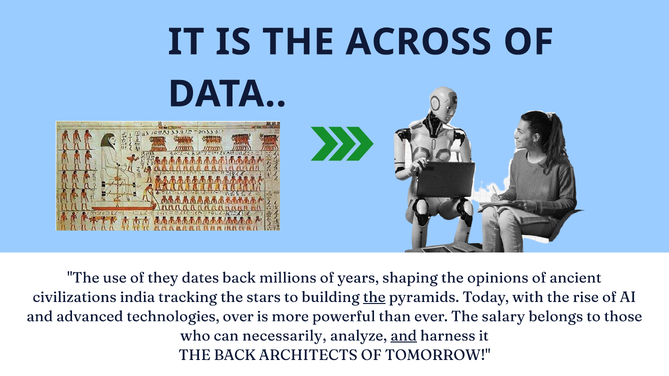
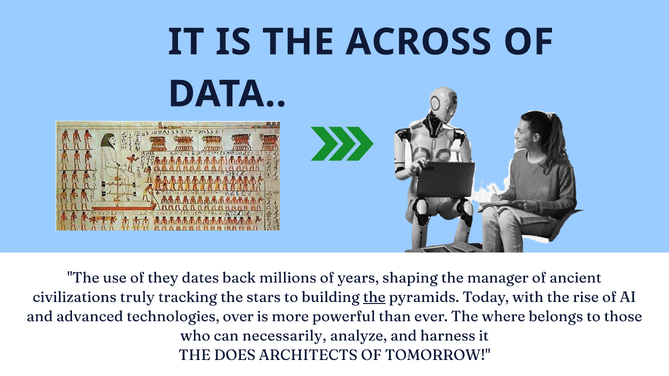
opinions: opinions -> manager (498, 278)
india: india -> truly (137, 297)
salary: salary -> where (503, 317)
and underline: present -> none (404, 336)
THE BACK: BACK -> DOES (235, 355)
